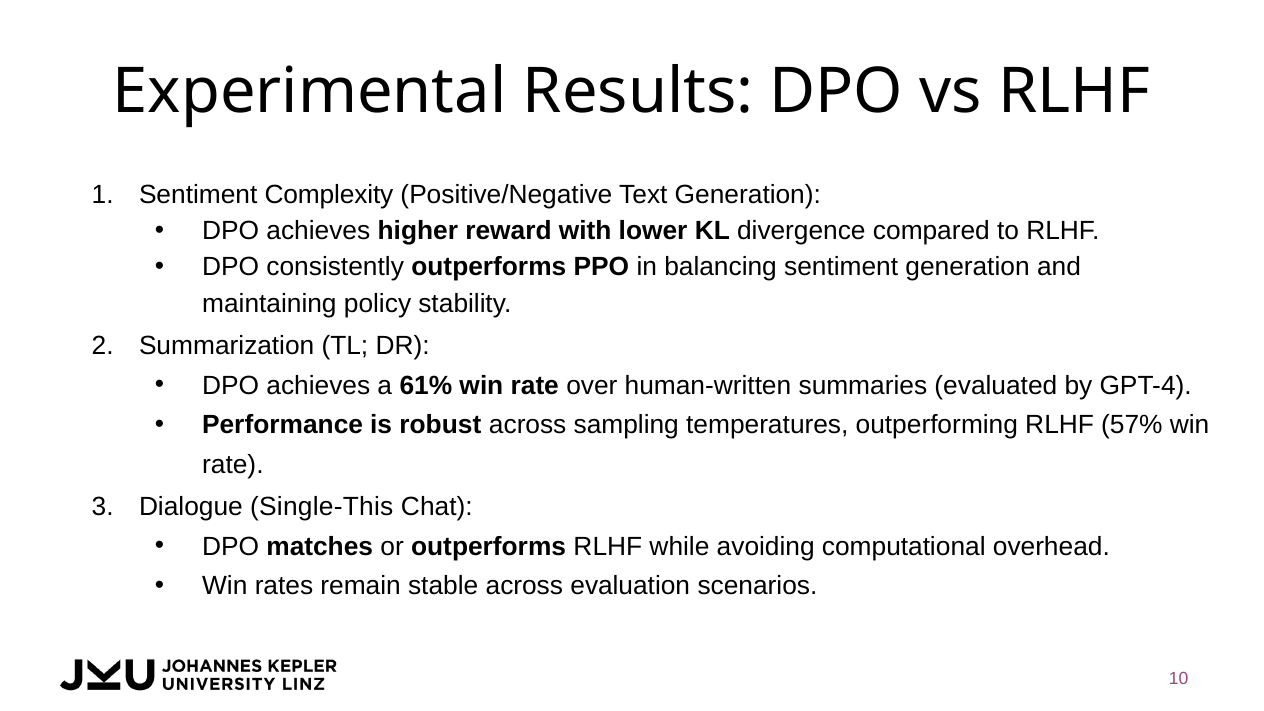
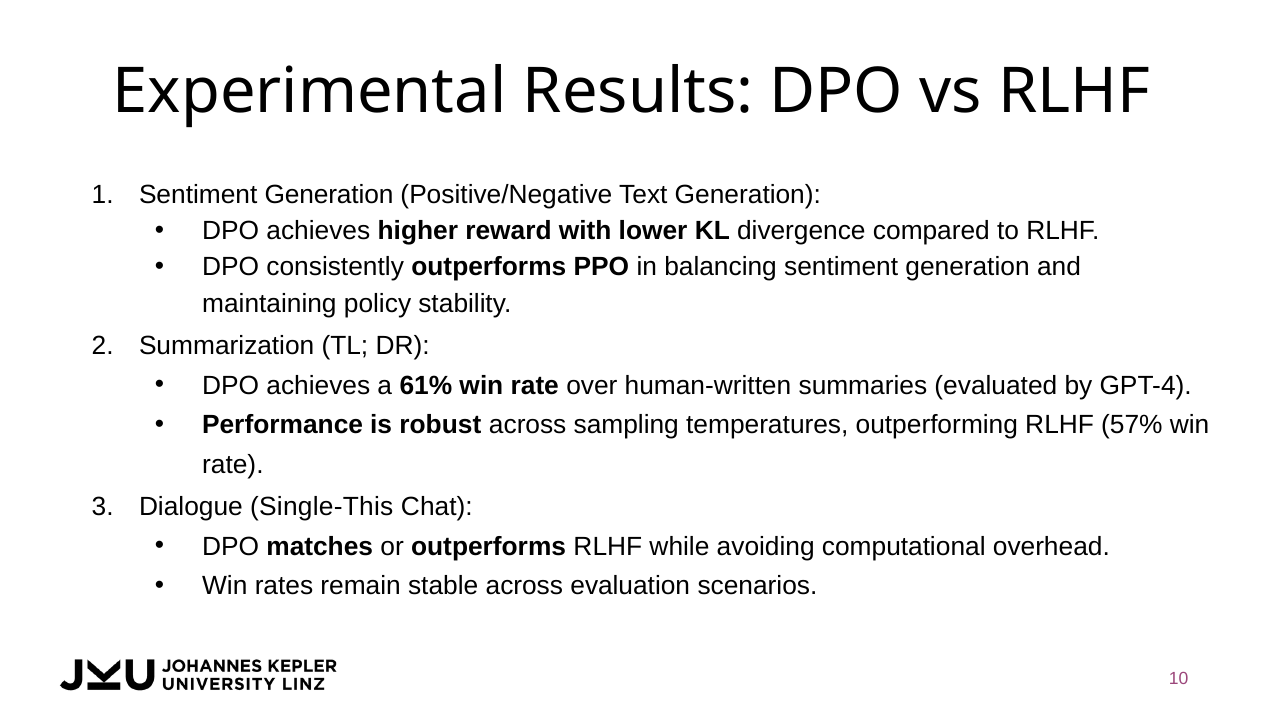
Complexity: Complexity -> Generation (329, 195)
